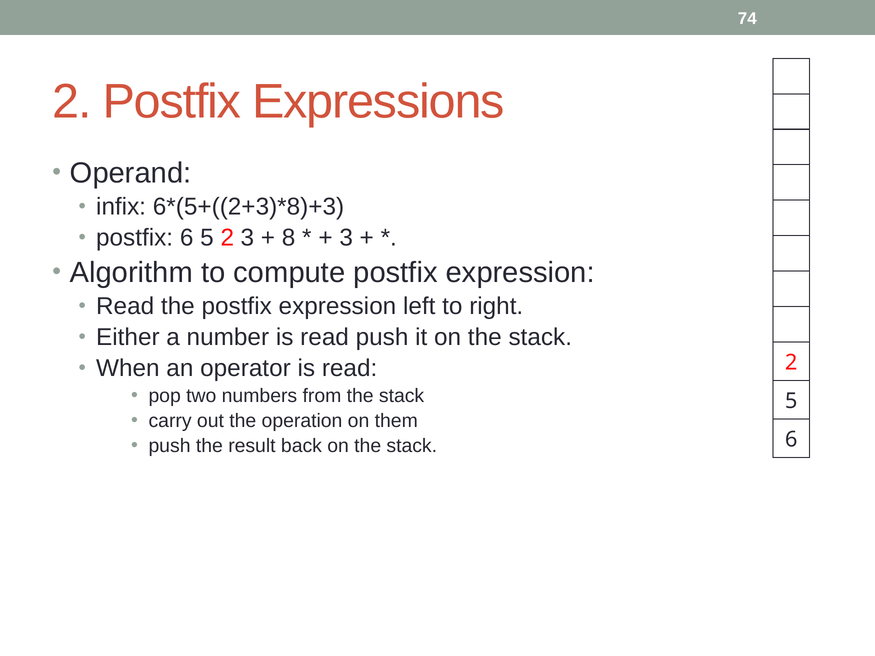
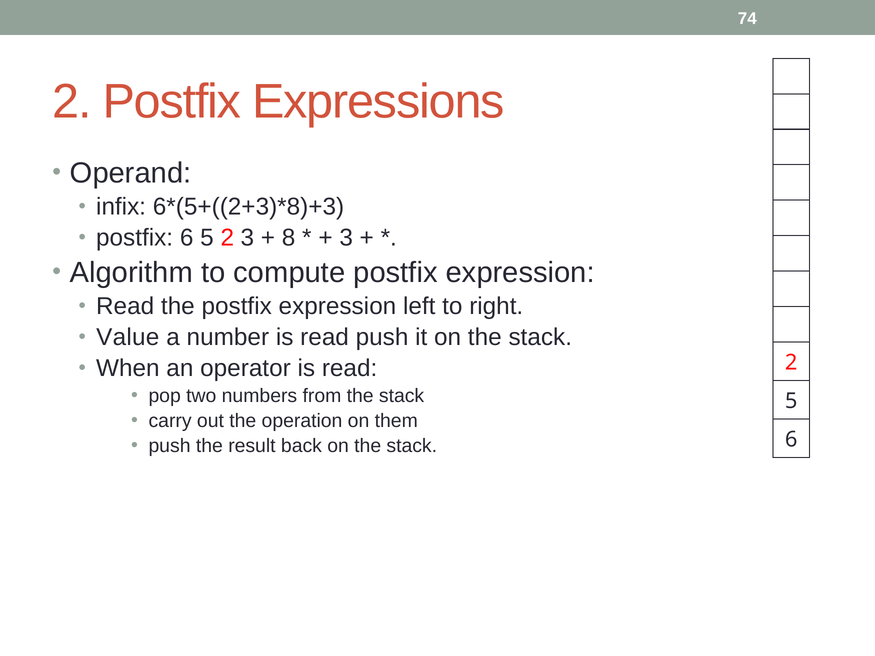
Either: Either -> Value (128, 337)
